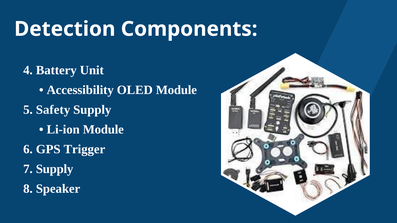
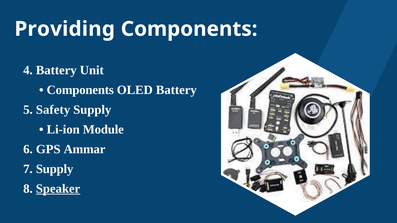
Detection: Detection -> Providing (65, 29)
Accessibility: Accessibility -> Components (80, 90)
OLED Module: Module -> Battery (176, 90)
Trigger: Trigger -> Ammar (85, 149)
Speaker underline: none -> present (58, 189)
